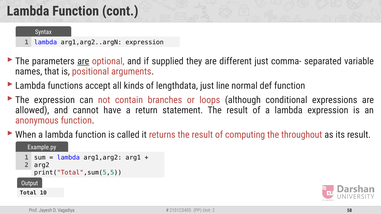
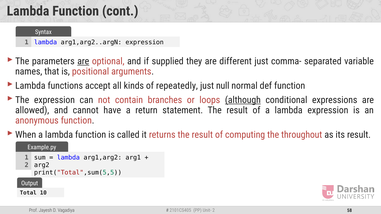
lengthdata: lengthdata -> repeatedly (177, 86)
line: line -> null (223, 86)
although underline: none -> present (243, 100)
